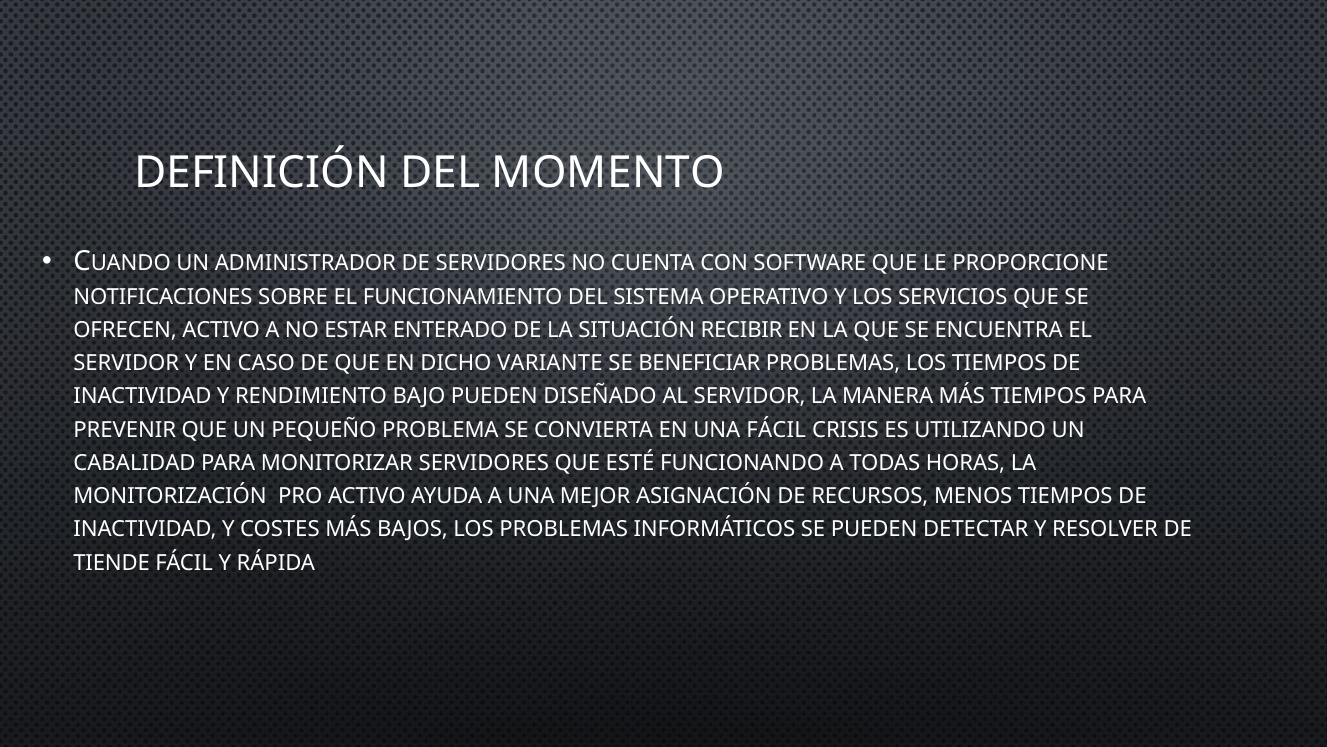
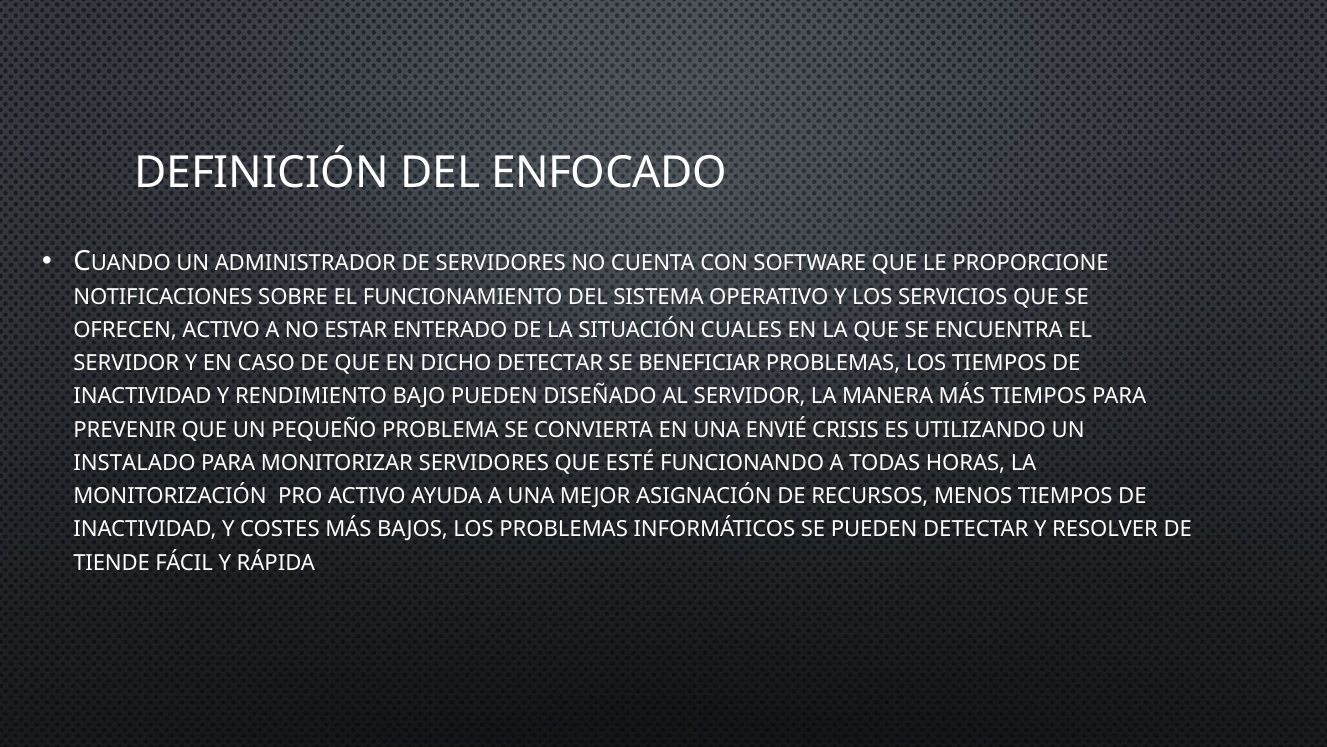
MOMENTO: MOMENTO -> ENFOCADO (609, 173)
RECIBIR: RECIBIR -> CUALES (741, 330)
DICHO VARIANTE: VARIANTE -> DETECTAR (550, 363)
UNA FÁCIL: FÁCIL -> ENVIÉ (776, 429)
CABALIDAD: CABALIDAD -> INSTALADO (134, 463)
